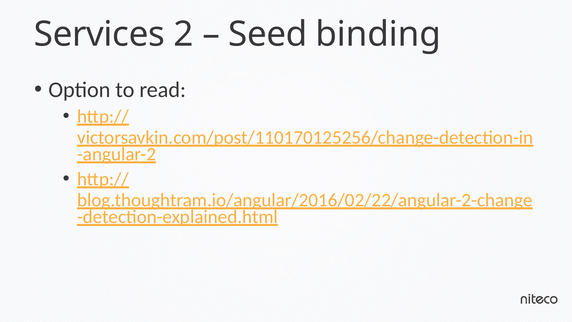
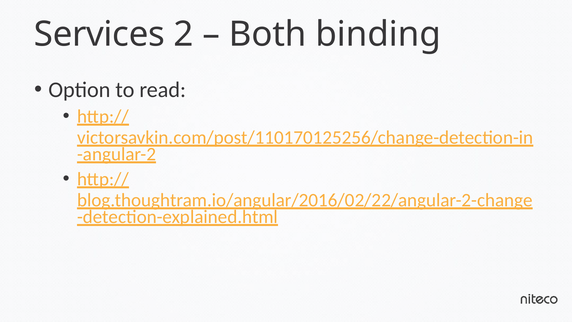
Seed: Seed -> Both (268, 34)
